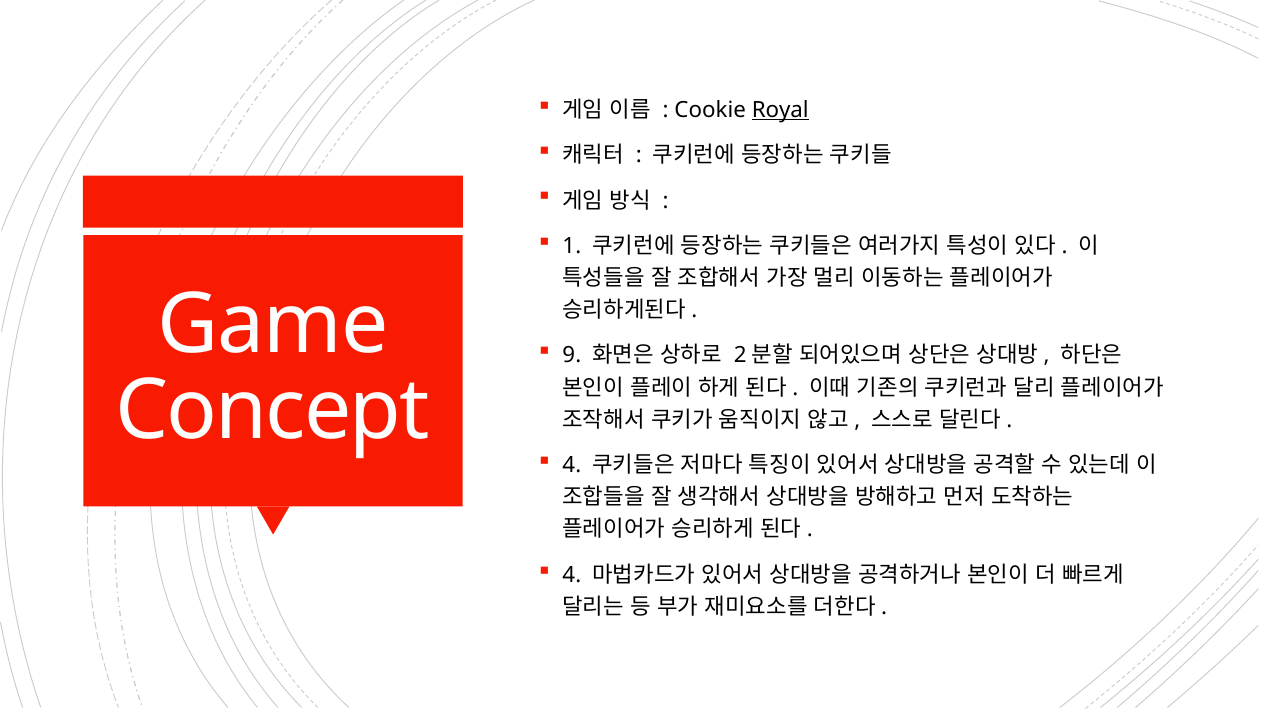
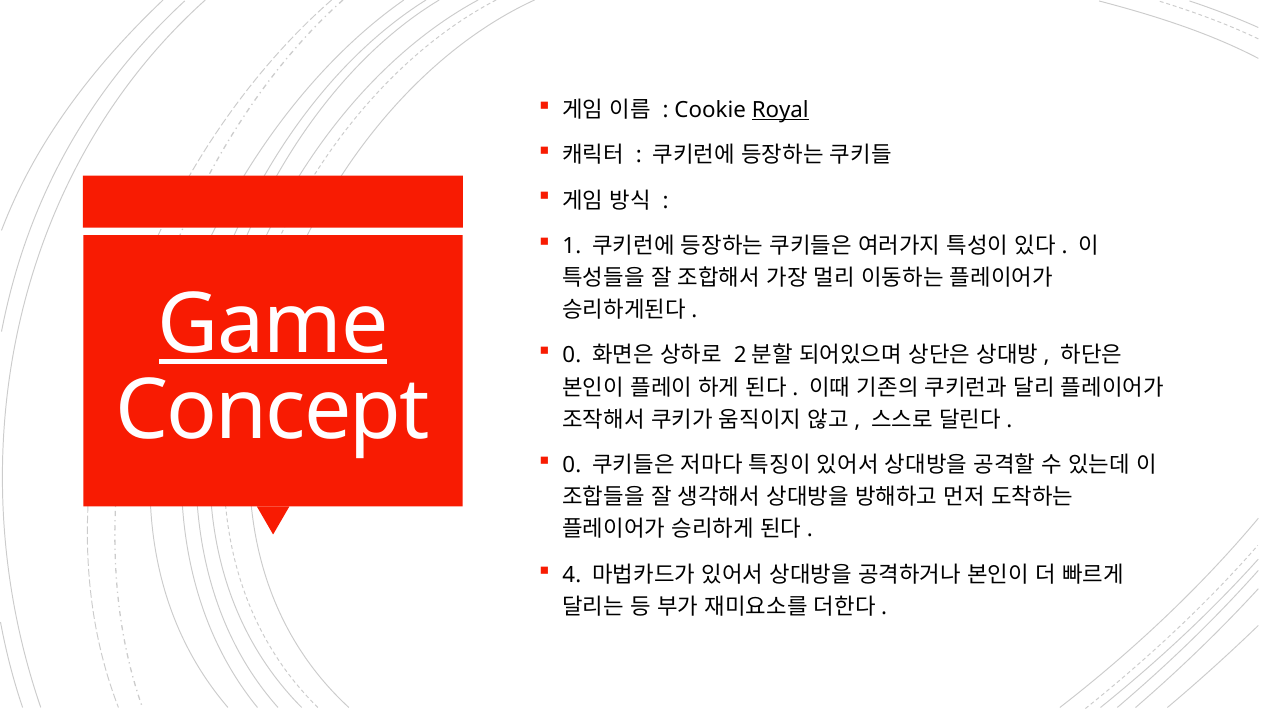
Game underline: none -> present (273, 325)
9: 9 -> 0 (572, 356)
4: 4 -> 0 (572, 465)
